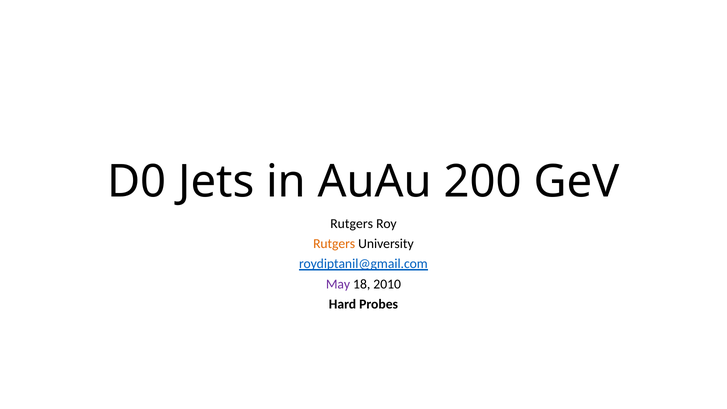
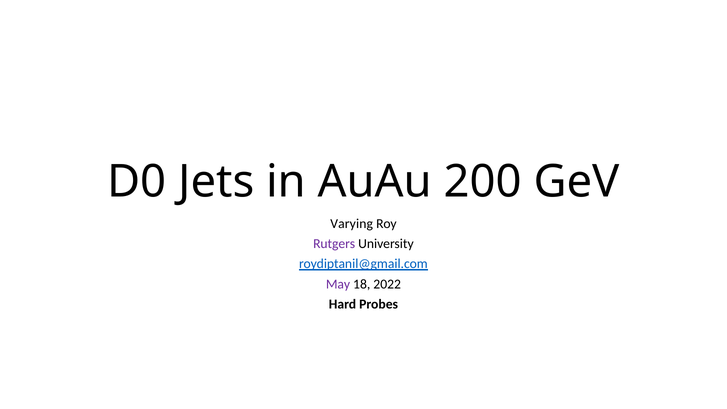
Rutgers: Rutgers -> Varying (352, 224)
Rutgers colour: orange -> purple (334, 244)
2010: 2010 -> 2022 (387, 284)
